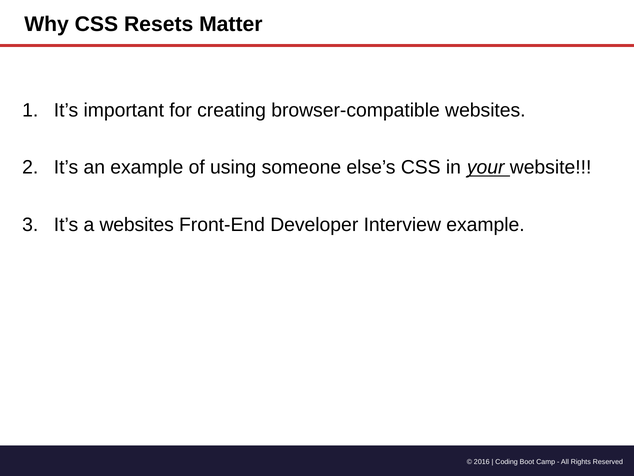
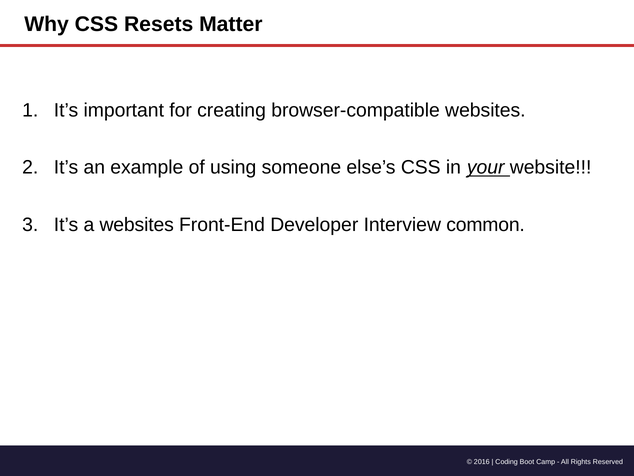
Interview example: example -> common (486, 225)
